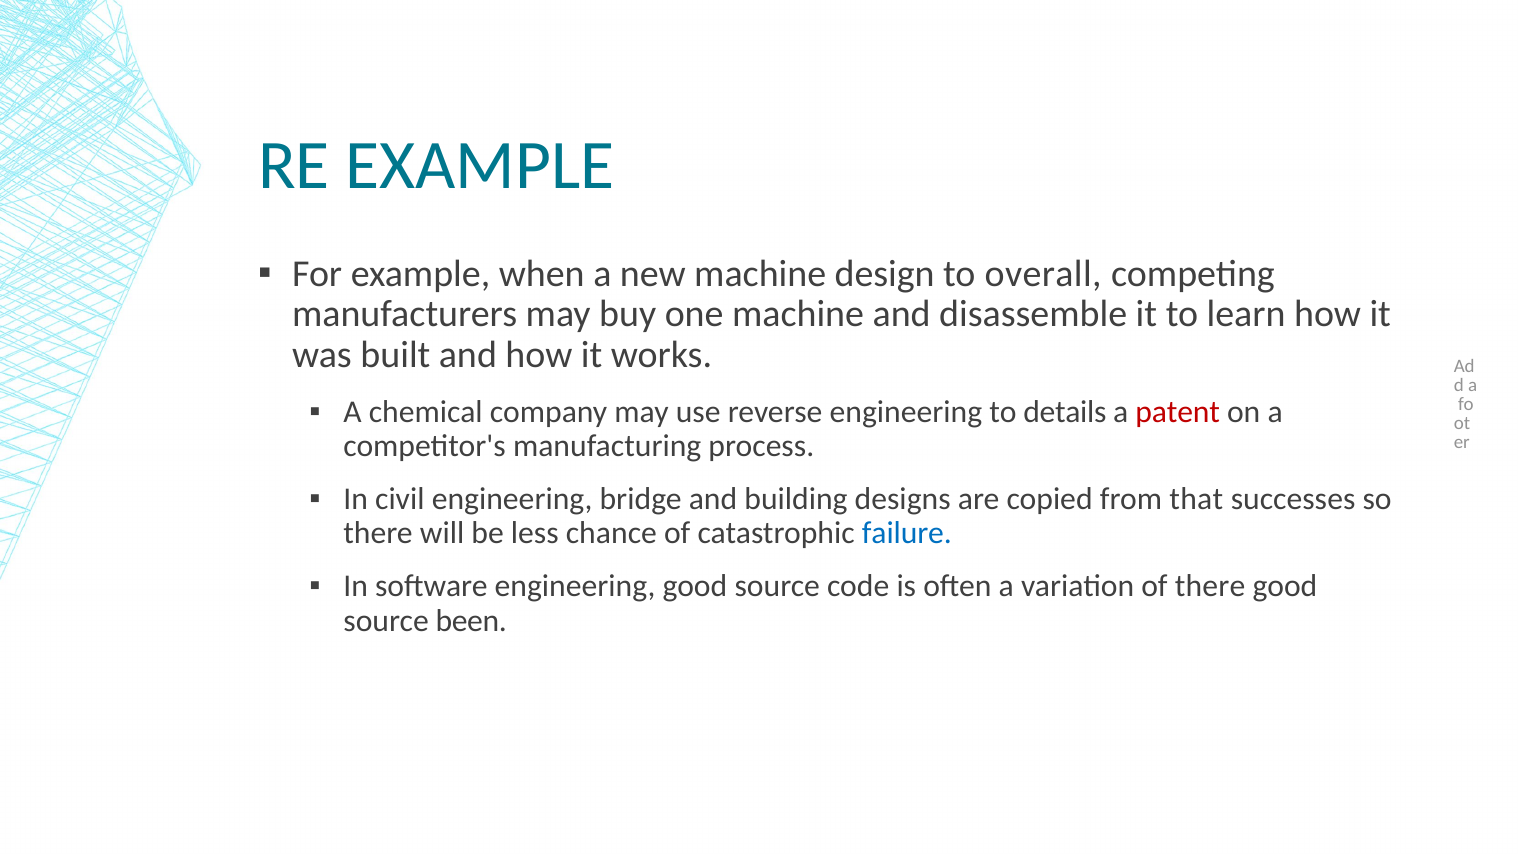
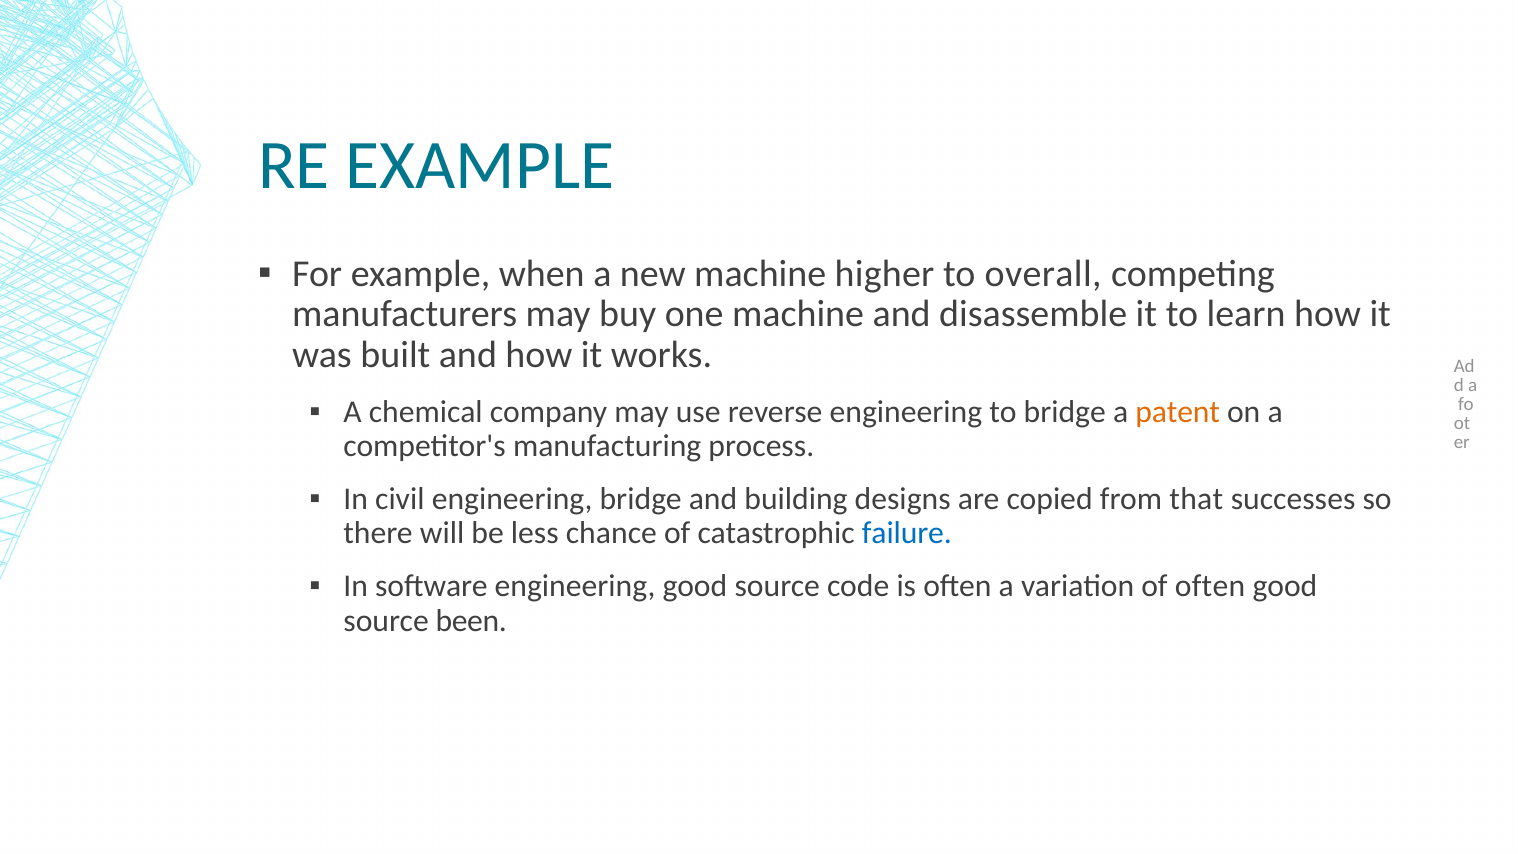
design: design -> higher (885, 273)
to details: details -> bridge (1065, 412)
patent colour: red -> orange (1178, 412)
of there: there -> often (1210, 586)
